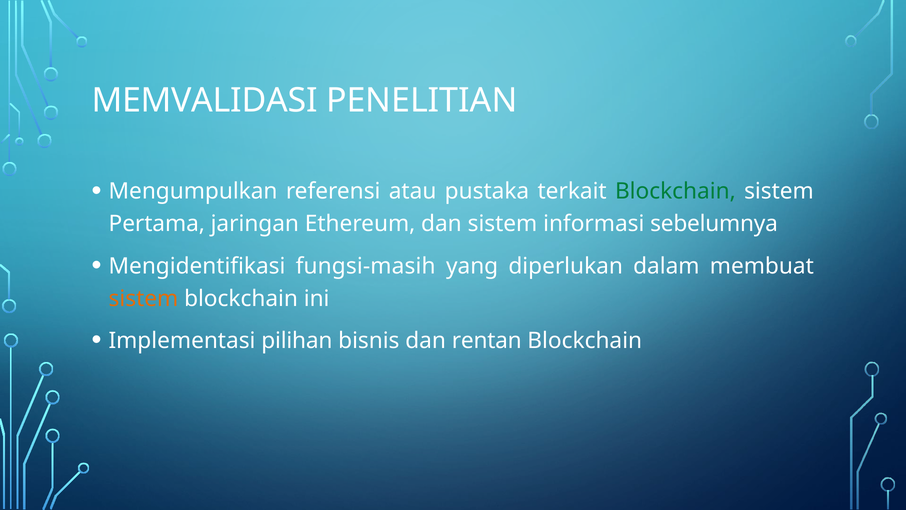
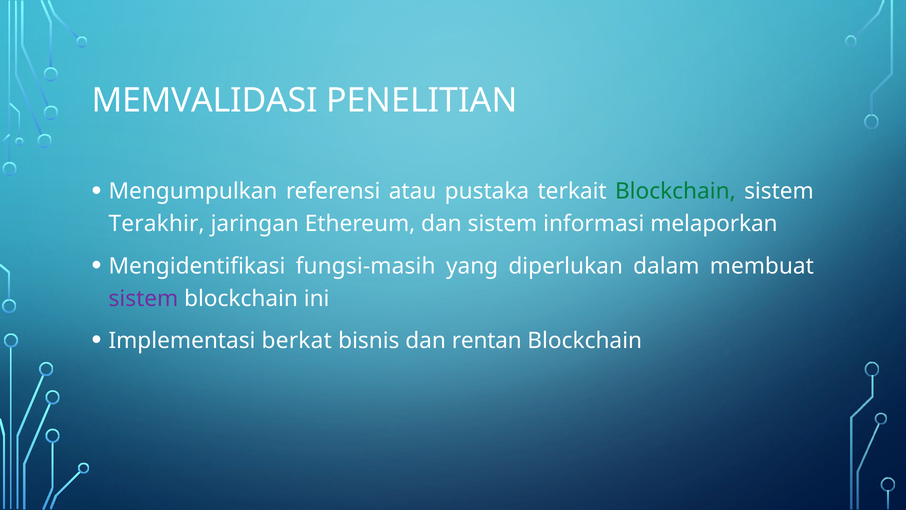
Pertama: Pertama -> Terakhir (157, 224)
sebelumnya: sebelumnya -> melaporkan (714, 224)
sistem colour: orange -> purple (143, 298)
pilihan: pilihan -> berkat (297, 341)
